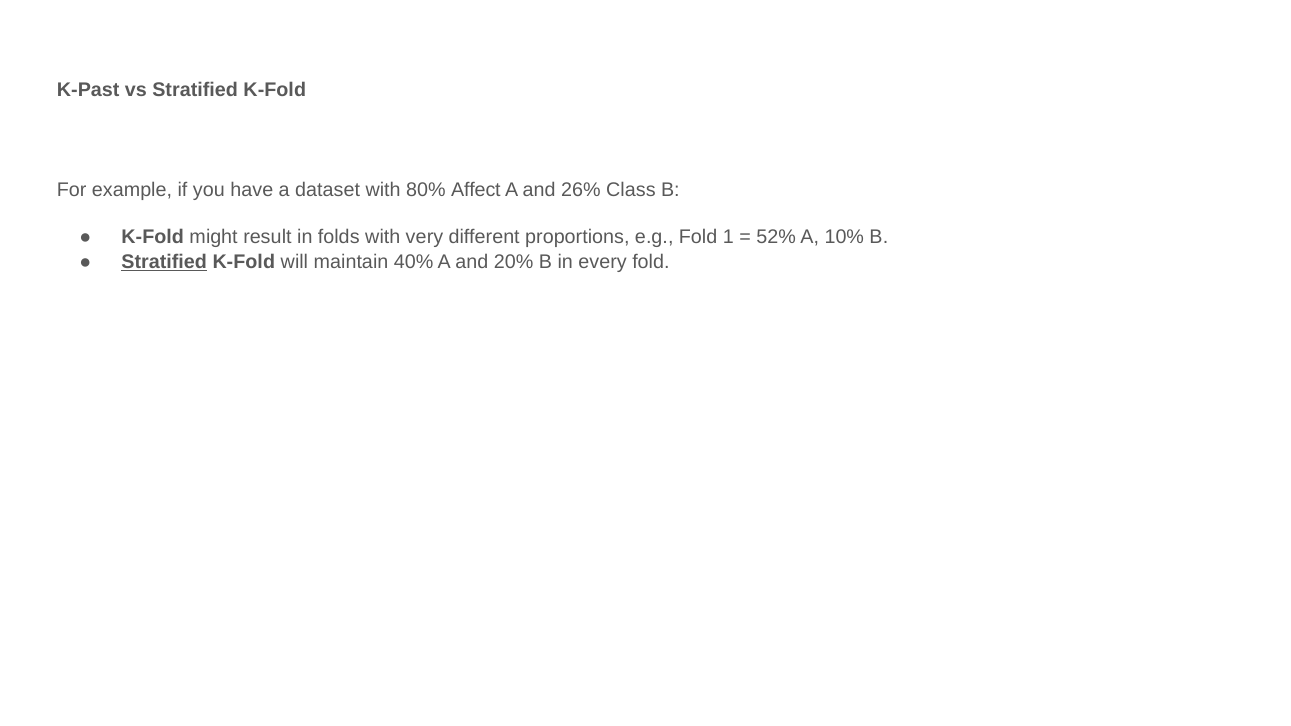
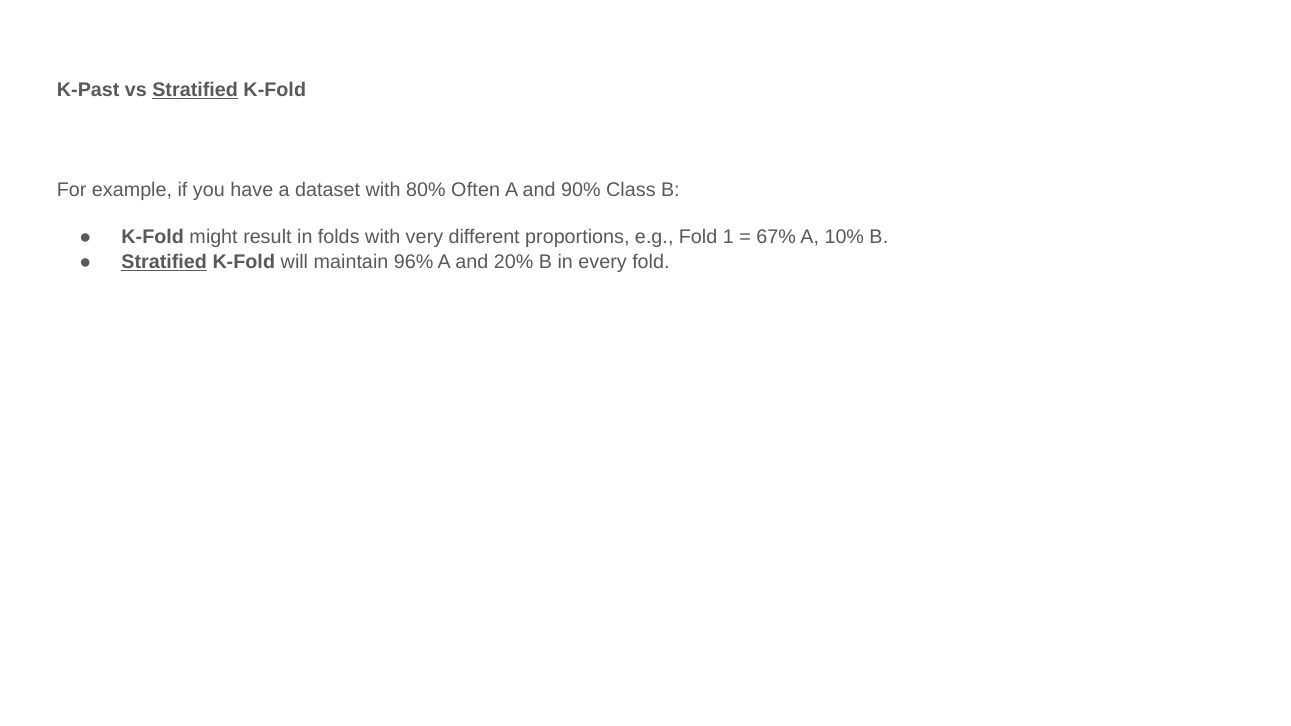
Stratified underline: none -> present (195, 90)
Affect: Affect -> Often (476, 190)
26%: 26% -> 90% (581, 190)
52%: 52% -> 67% (776, 237)
40%: 40% -> 96% (414, 262)
